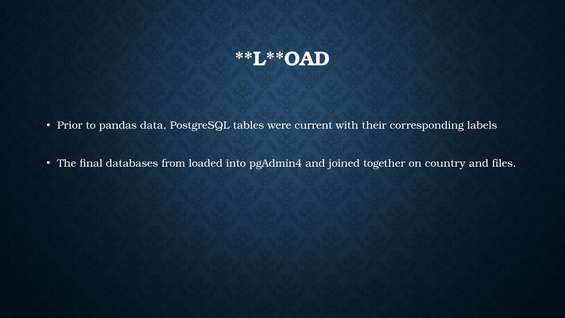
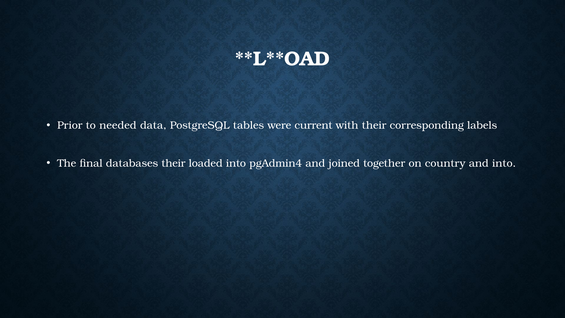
pandas: pandas -> needed (118, 125)
databases from: from -> their (173, 163)
and files: files -> into (504, 163)
